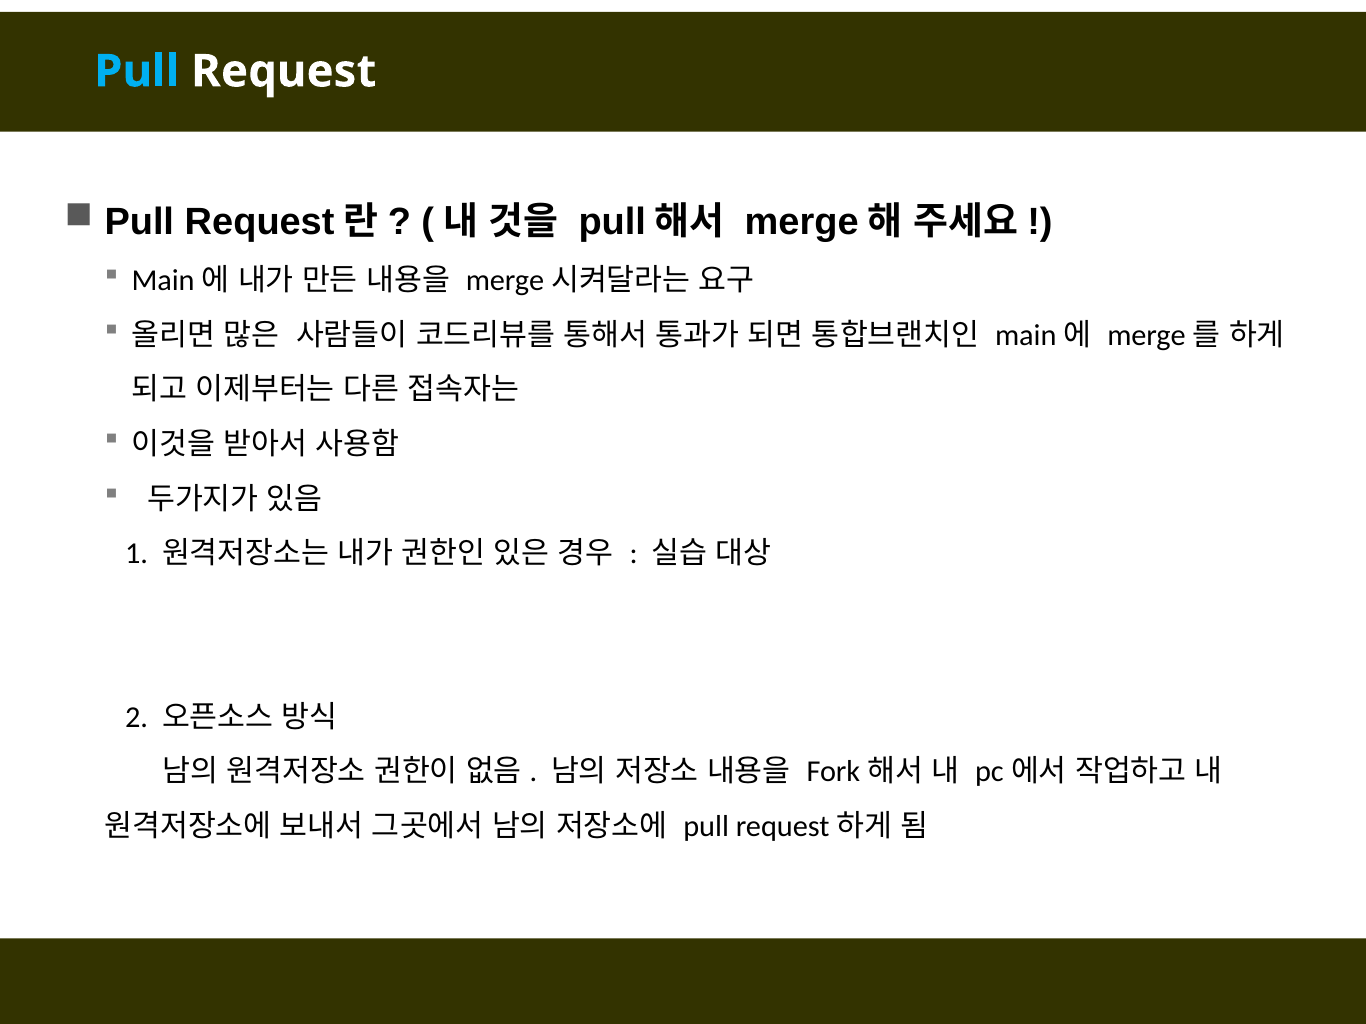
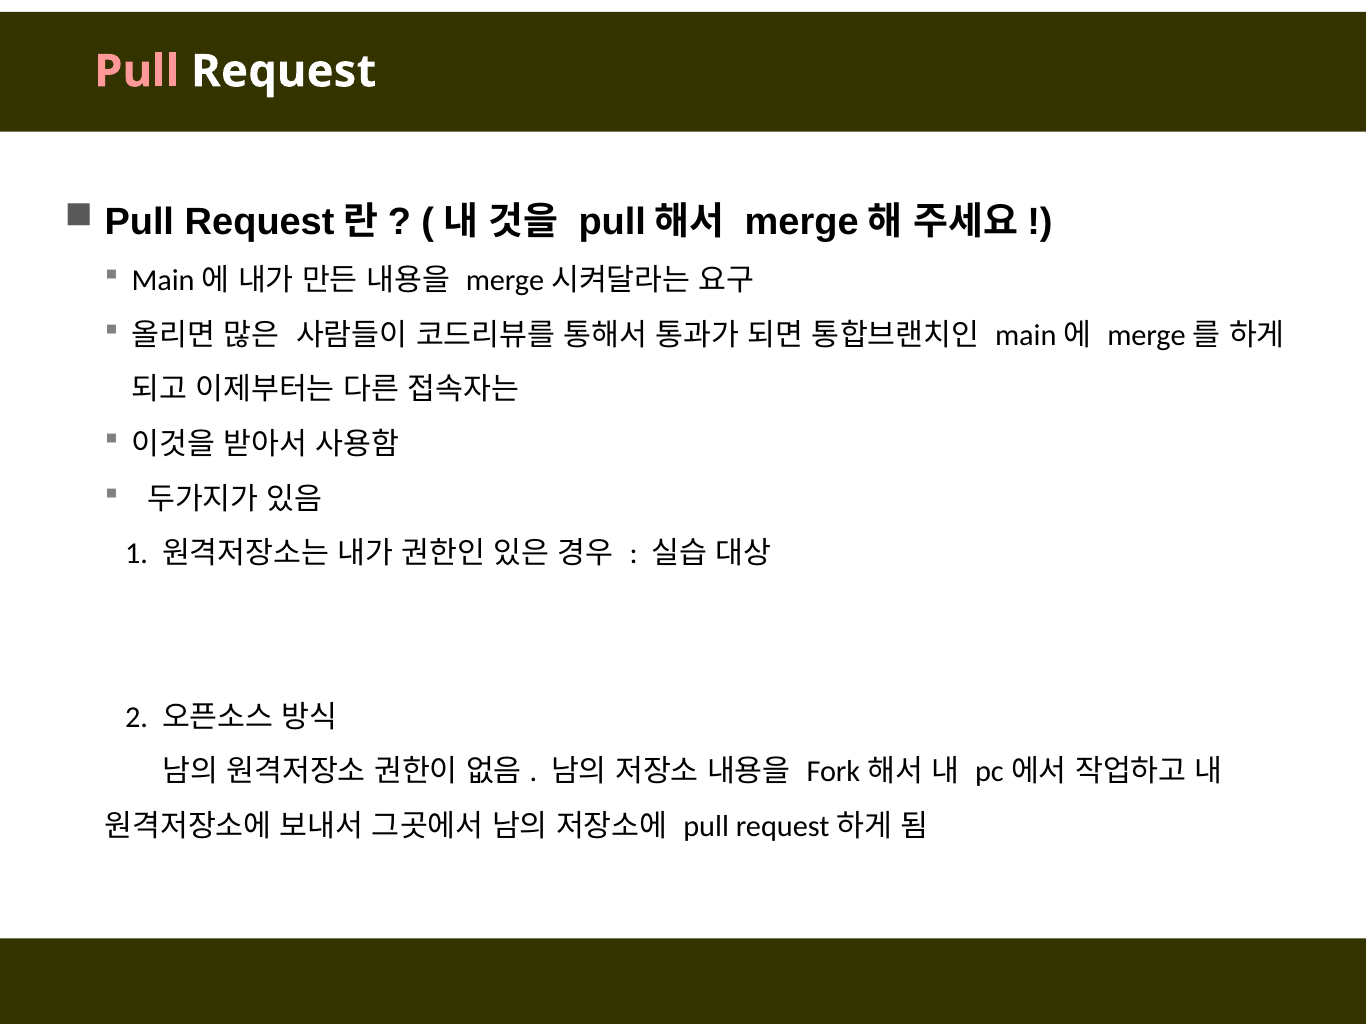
Pull colour: light blue -> pink (137, 71)
